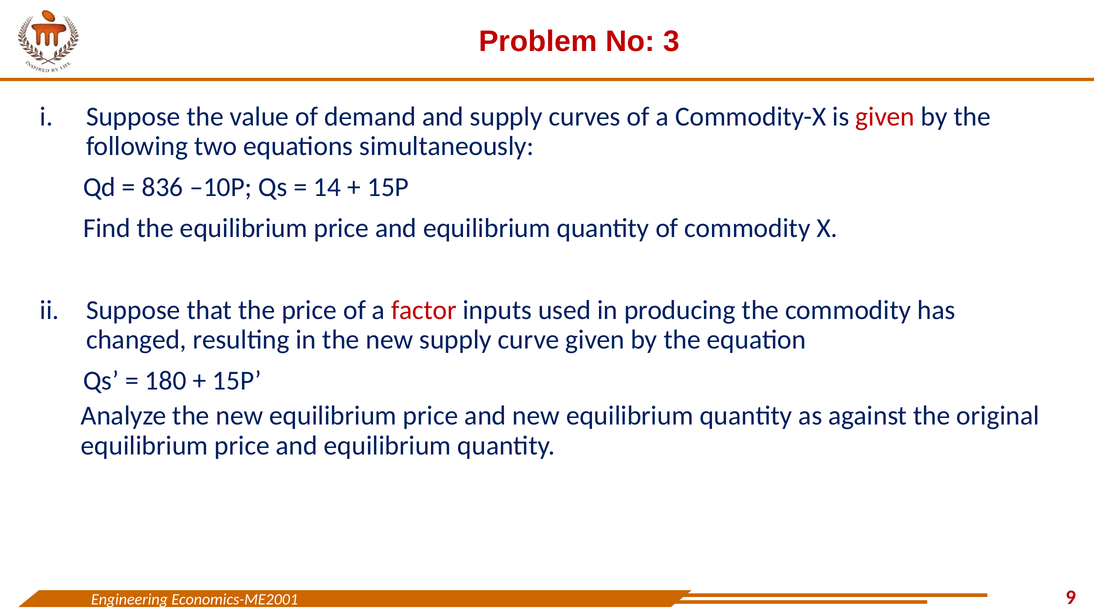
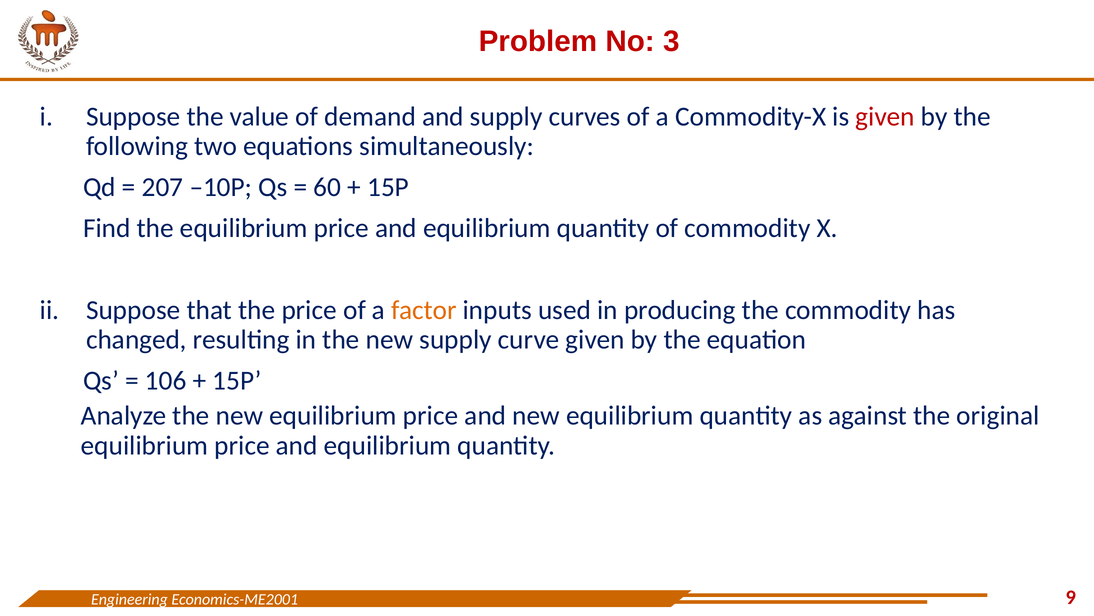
836: 836 -> 207 (163, 187)
14: 14 -> 60 (327, 187)
factor colour: red -> orange (424, 310)
180: 180 -> 106 (166, 380)
